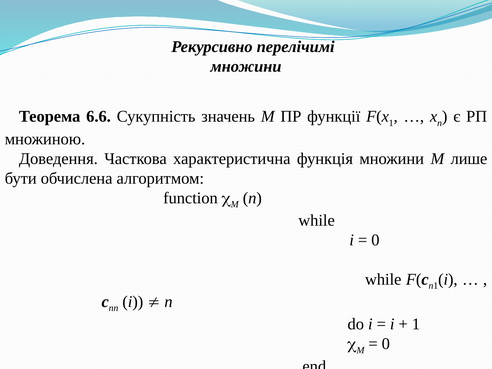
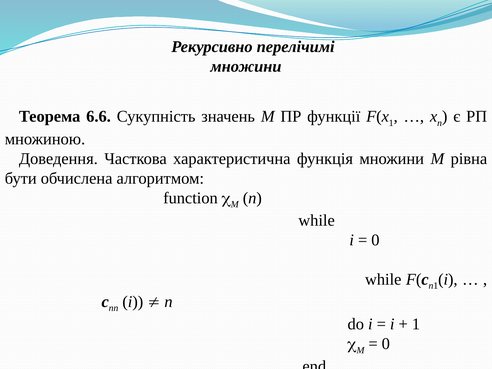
лише: лише -> рівна (469, 159)
